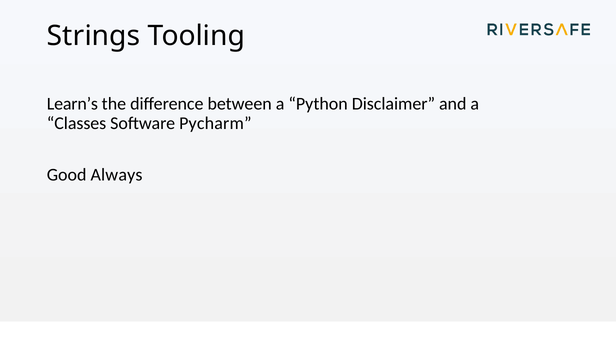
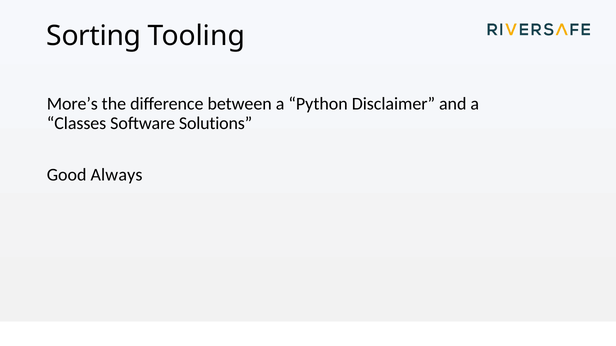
Strings: Strings -> Sorting (94, 36)
Learn’s: Learn’s -> More’s (72, 104)
Pycharm: Pycharm -> Solutions (216, 123)
